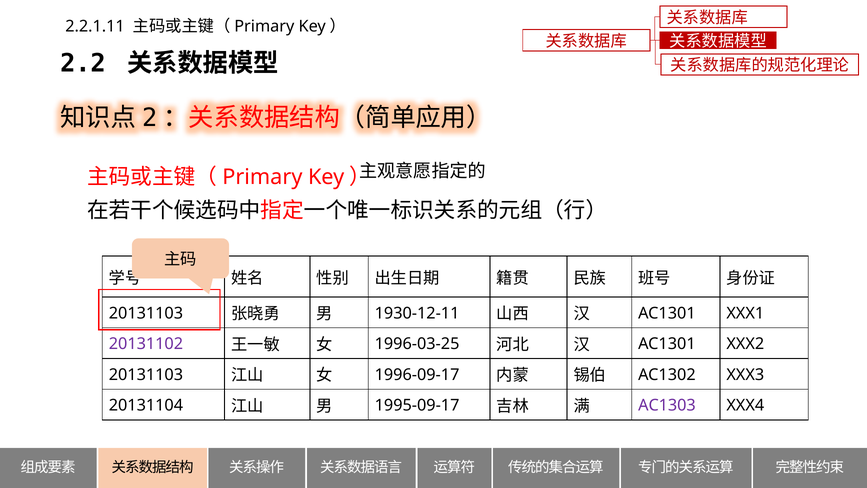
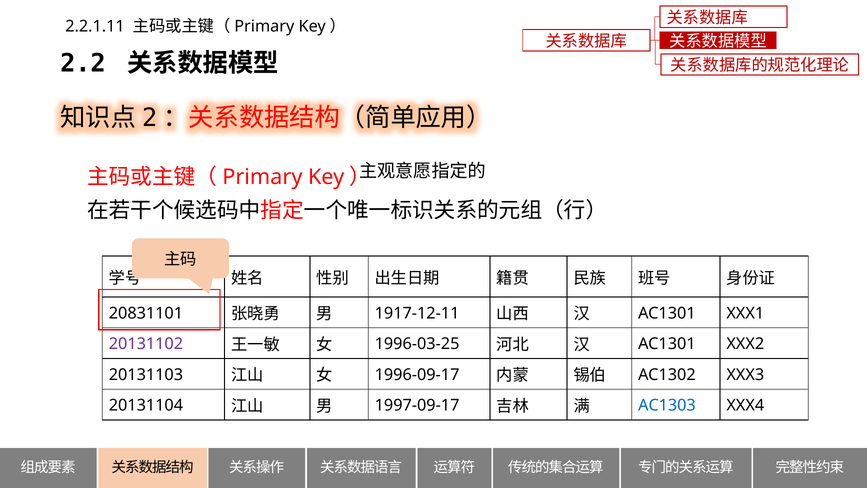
20131103: 20131103 -> 20831101 (146, 313)
1930-12-11: 1930-12-11 -> 1917-12-11 (417, 313)
1995-09-17: 1995-09-17 -> 1997-09-17 (417, 405)
AC1303 colour: purple -> blue (667, 405)
